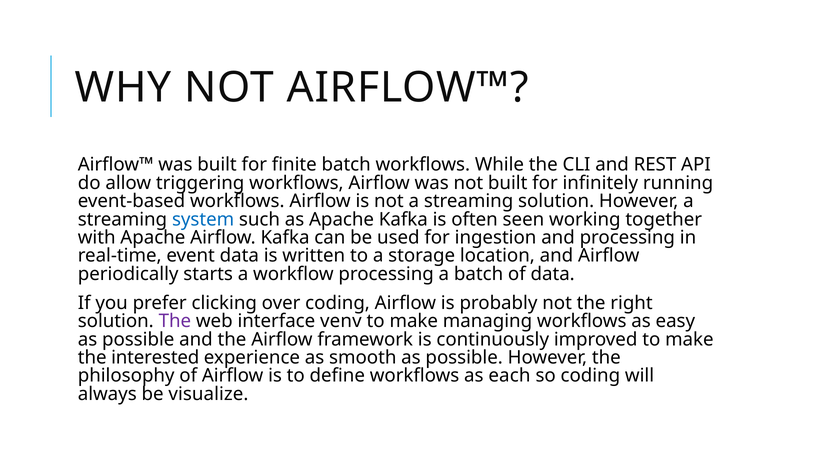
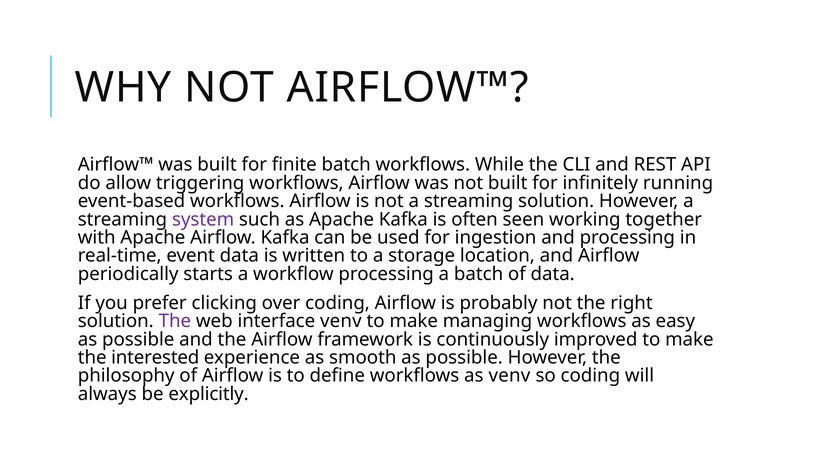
system colour: blue -> purple (203, 219)
as each: each -> venv (509, 375)
visualize: visualize -> explicitly (209, 394)
